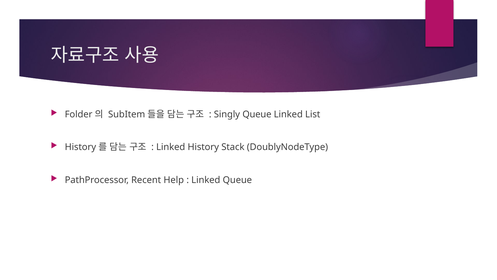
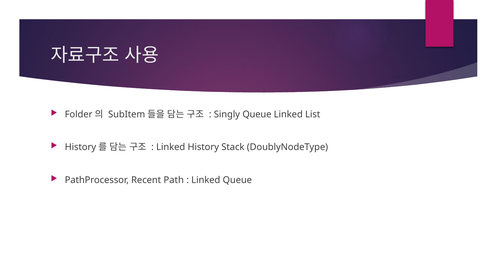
Help: Help -> Path (174, 180)
